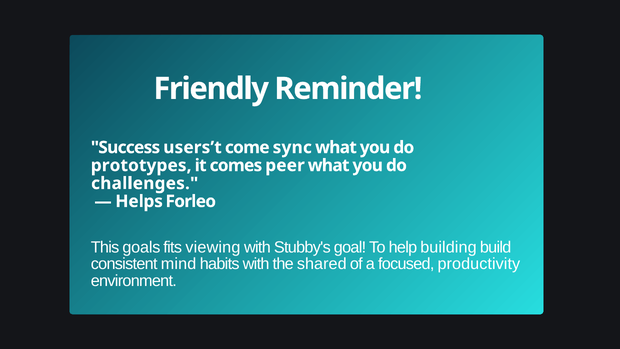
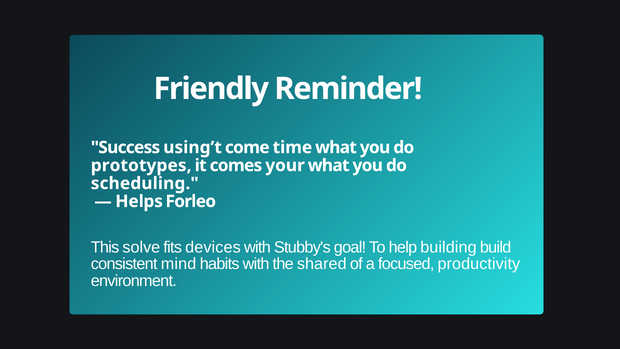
users’t: users’t -> using’t (193, 147)
sync: sync -> time (292, 147)
peer: peer -> your (285, 165)
challenges: challenges -> scheduling (145, 183)
goals: goals -> solve (141, 247)
viewing: viewing -> devices (213, 247)
